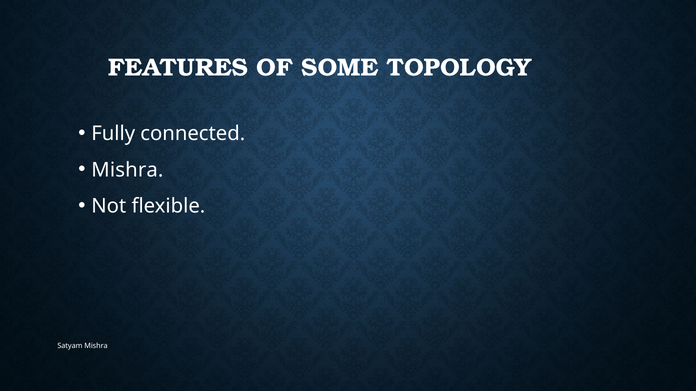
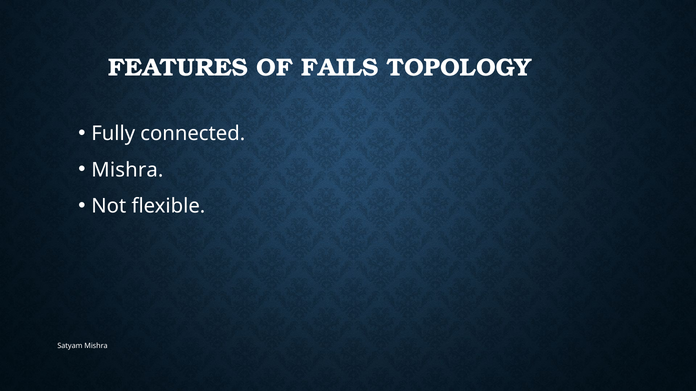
SOME: SOME -> FAILS (340, 68)
